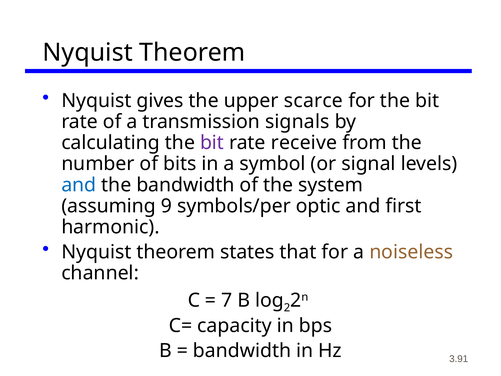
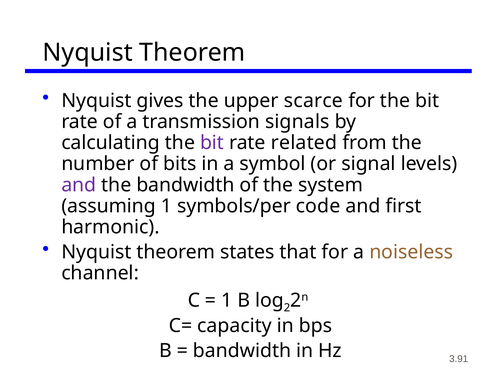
receive: receive -> related (304, 143)
and colour: blue -> purple (79, 185)
assuming 9: 9 -> 1 (167, 206)
optic: optic -> code (318, 206)
7: 7 -> 1 (227, 300)
